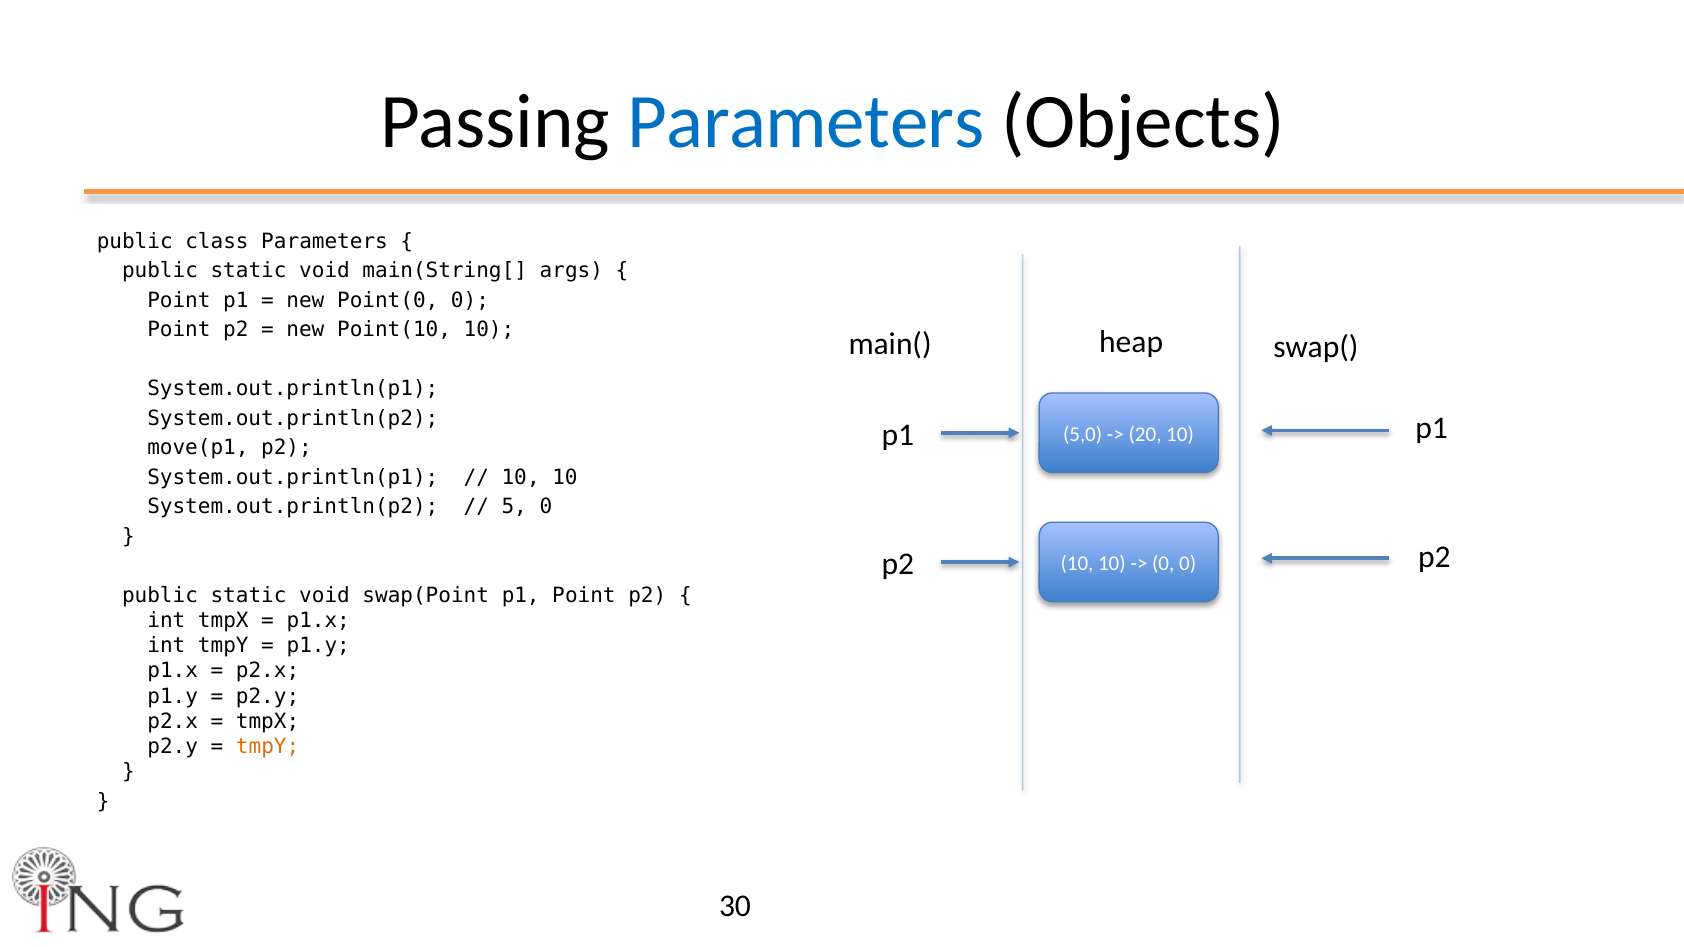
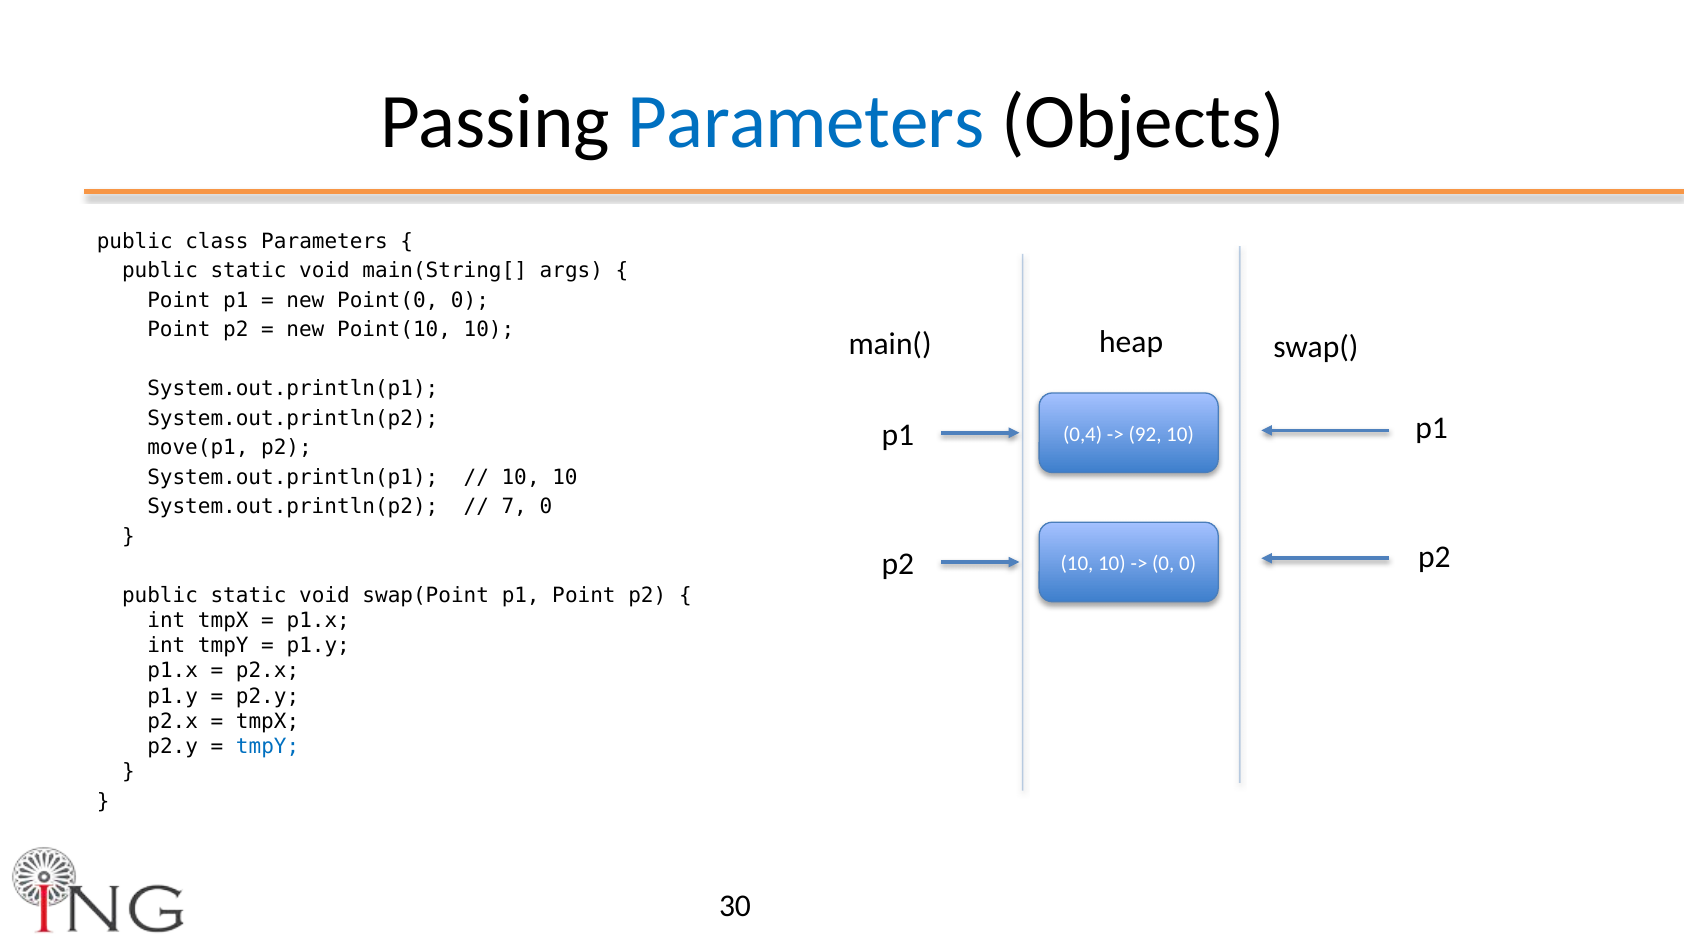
5,0: 5,0 -> 0,4 (1083, 434)
20: 20 -> 92 (1145, 434)
5: 5 -> 7 (514, 507)
tmpY colour: orange -> blue (268, 747)
